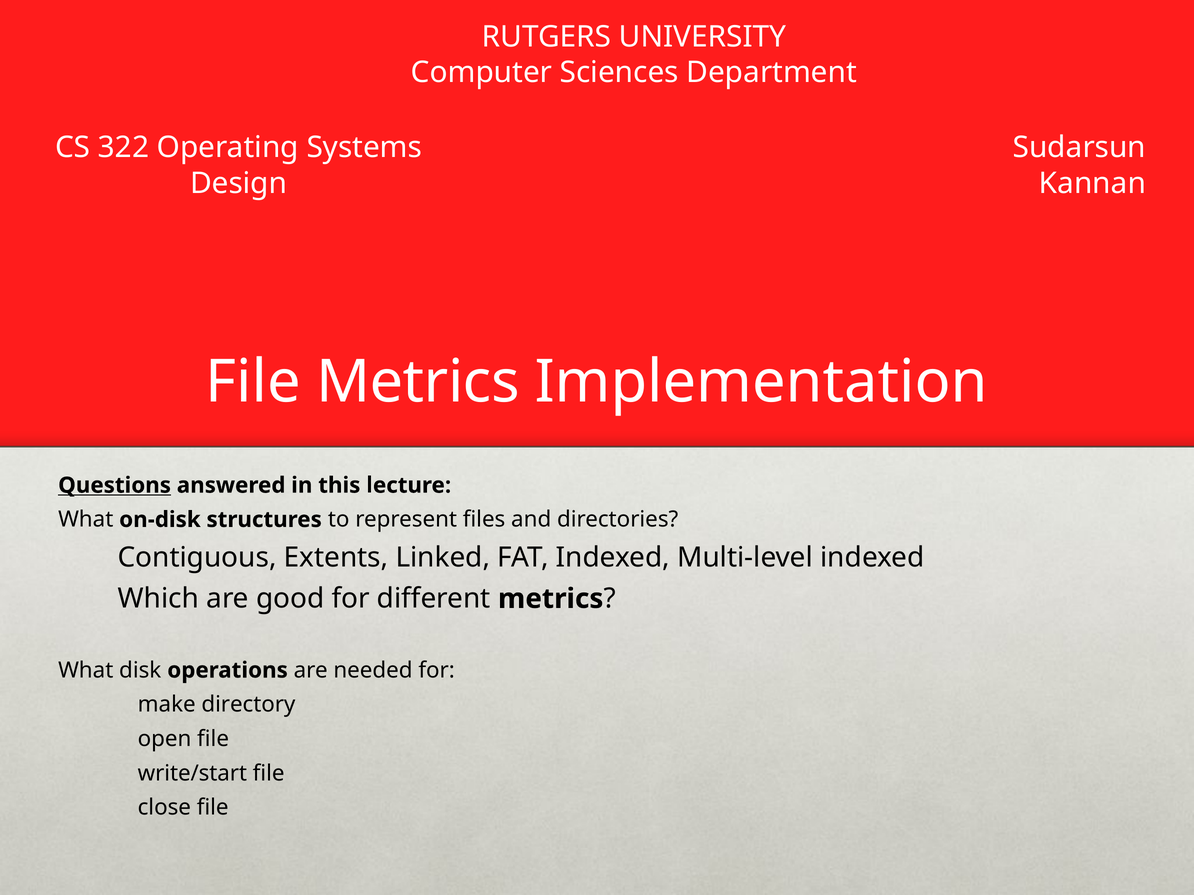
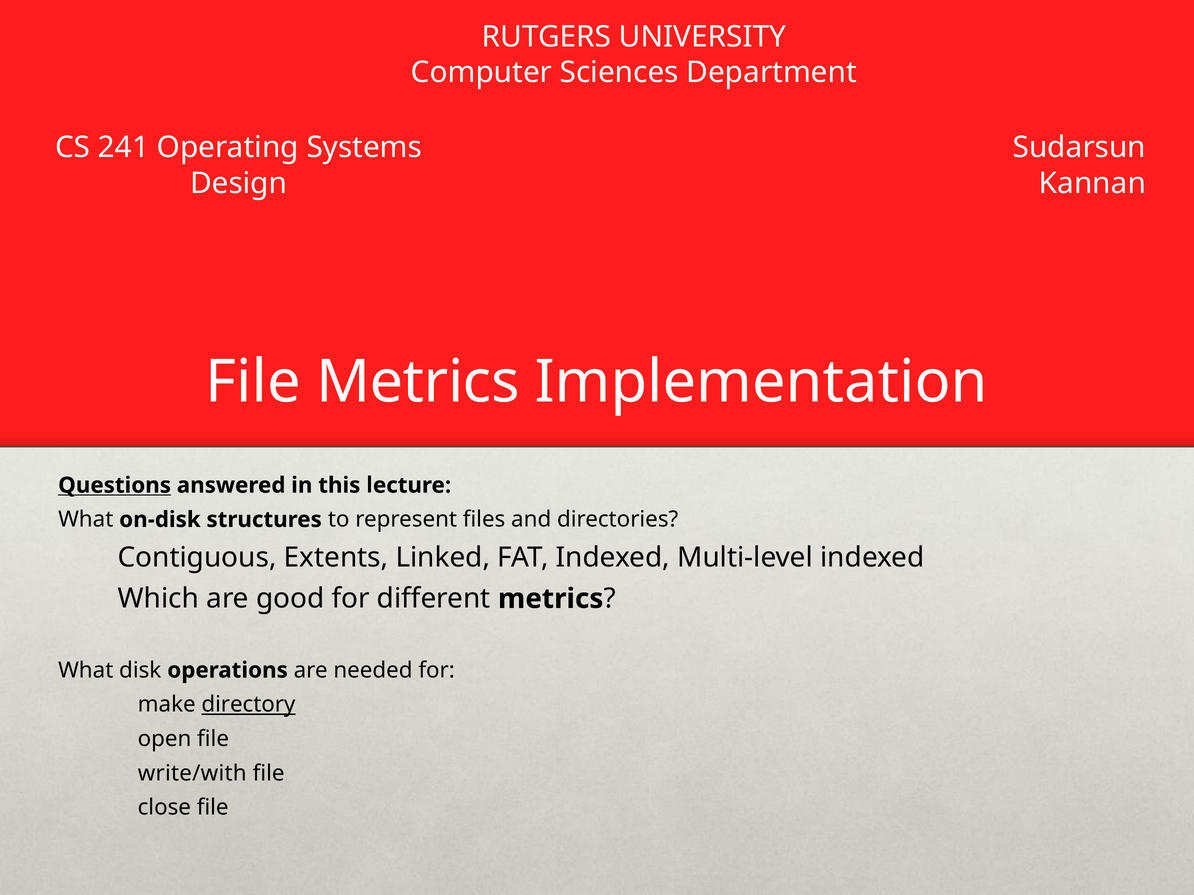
322: 322 -> 241 (124, 147)
directory underline: none -> present (248, 705)
write/start: write/start -> write/with (192, 774)
